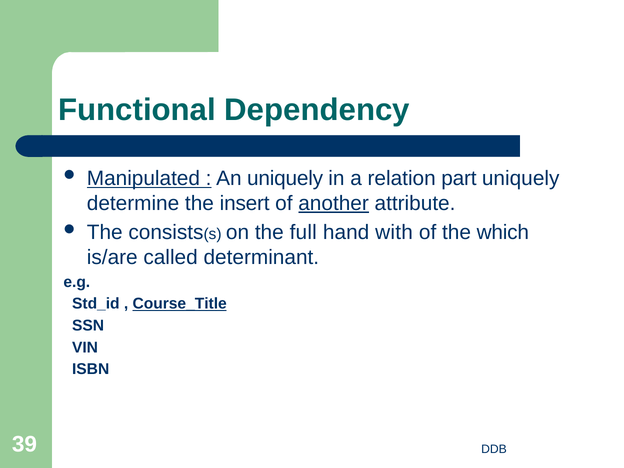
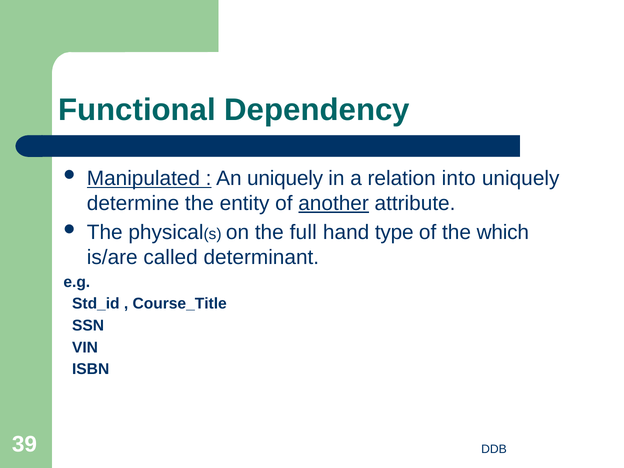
part: part -> into (459, 178)
insert: insert -> entity (245, 203)
consists: consists -> physical (166, 232)
with: with -> type (394, 232)
Course_Title underline: present -> none (180, 304)
